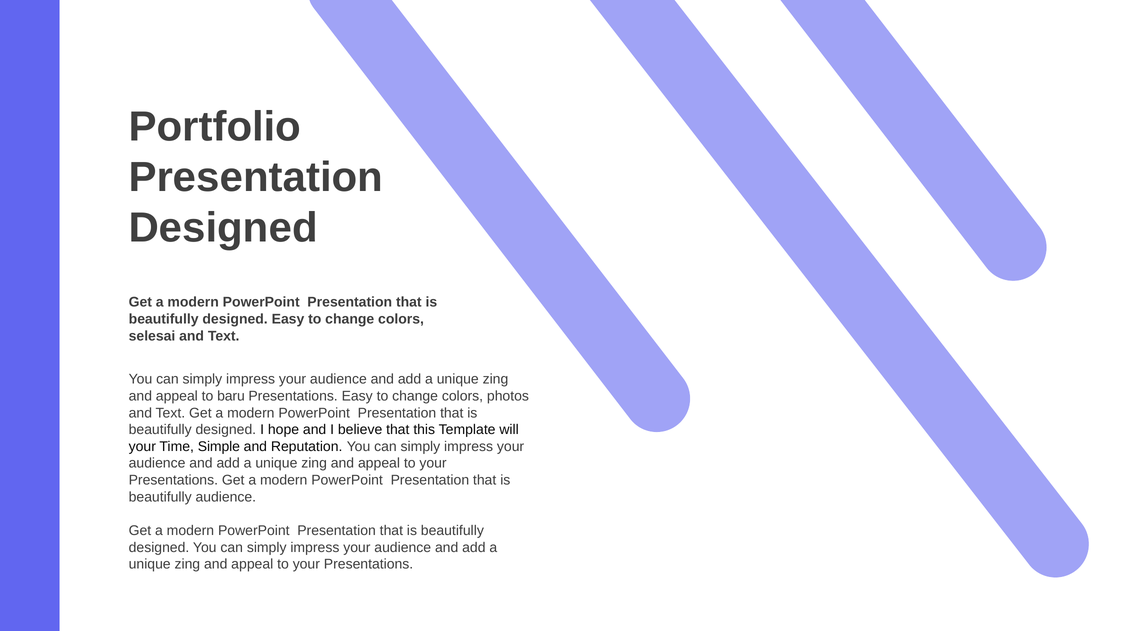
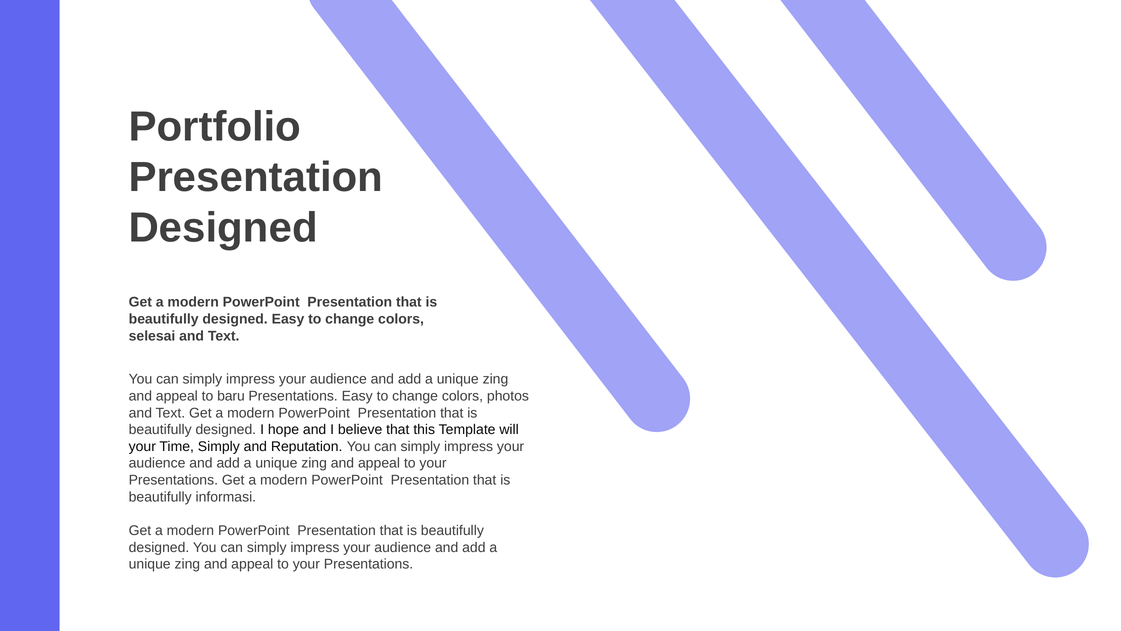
Time Simple: Simple -> Simply (219, 446)
beautifully audience: audience -> informasi (226, 497)
